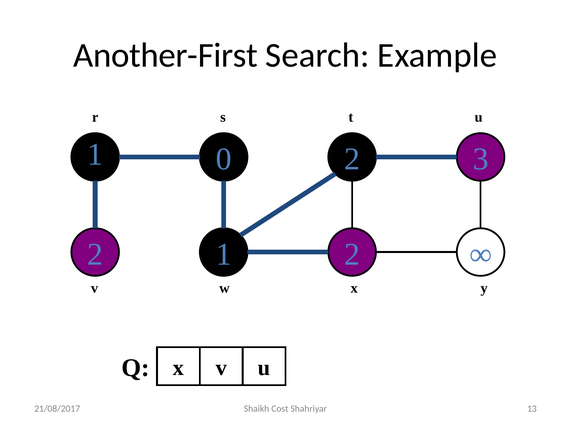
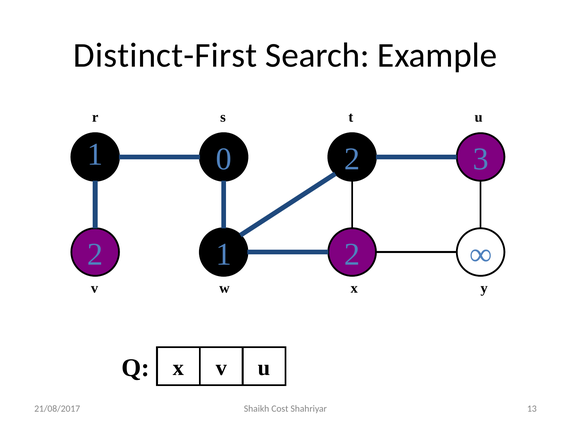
Another-First: Another-First -> Distinct-First (165, 55)
